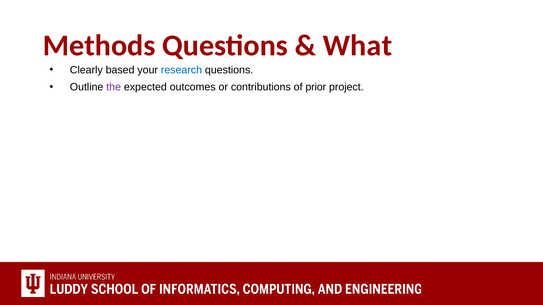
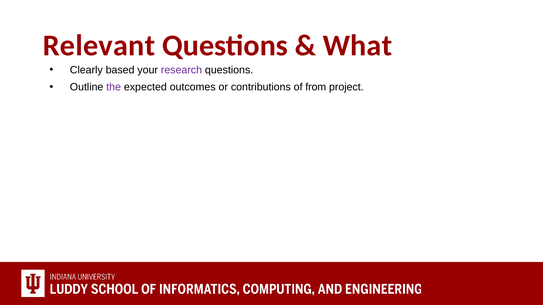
Methods: Methods -> Relevant (99, 46)
research colour: blue -> purple (181, 70)
prior: prior -> from (316, 87)
